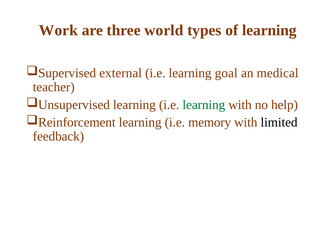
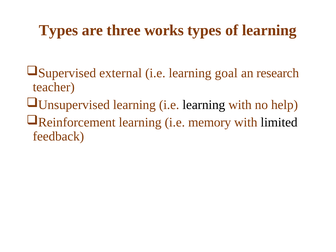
Work: Work -> Types (59, 30)
world: world -> works (164, 30)
medical: medical -> research (278, 73)
learning colour: green -> black (204, 105)
